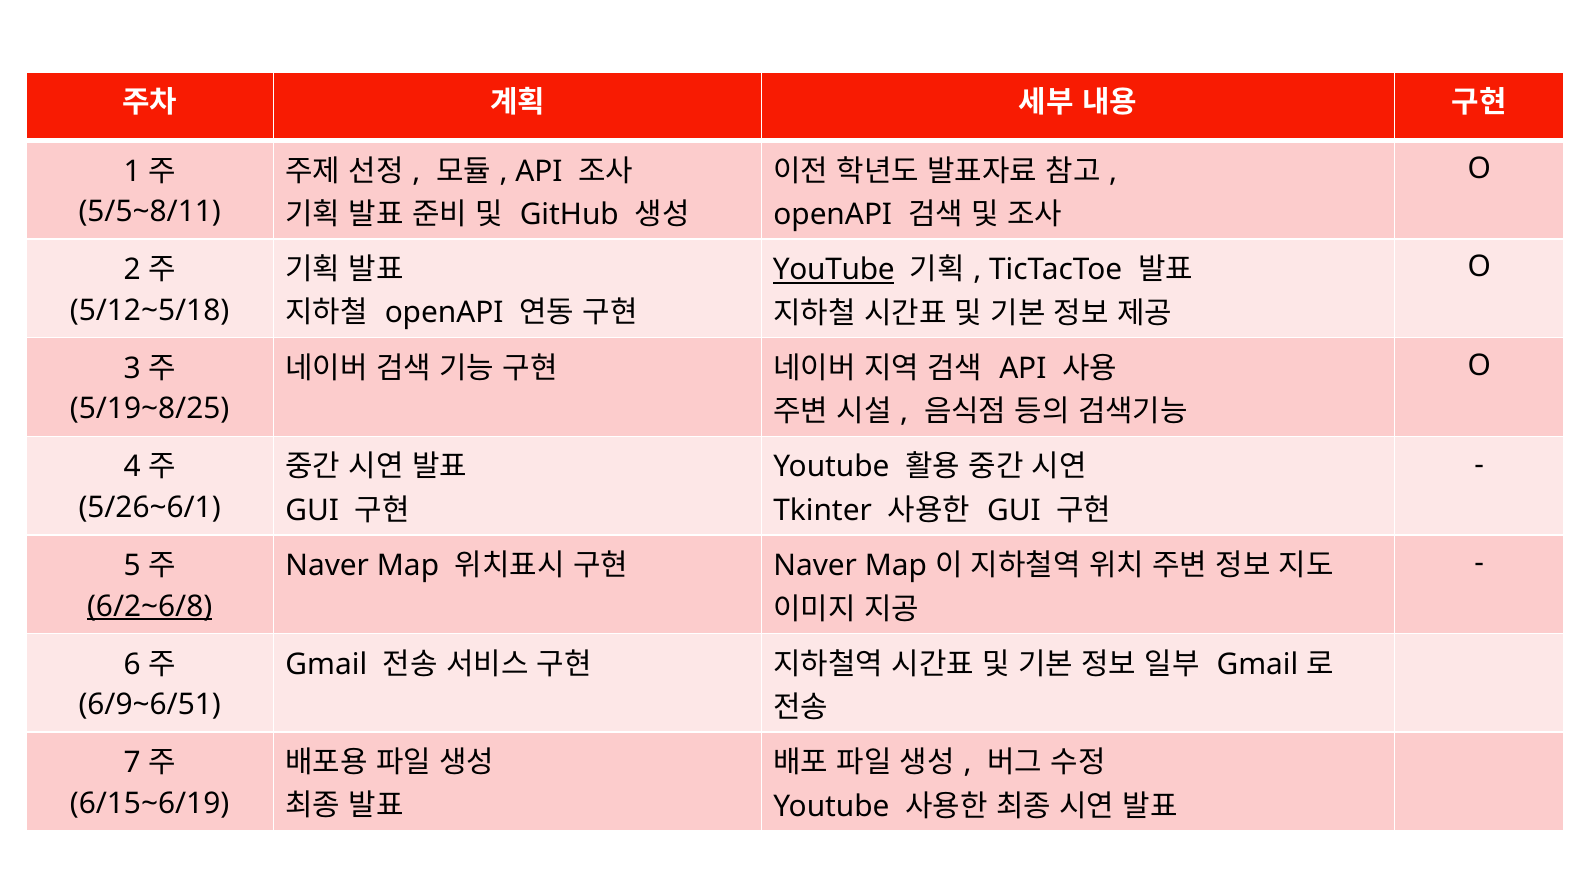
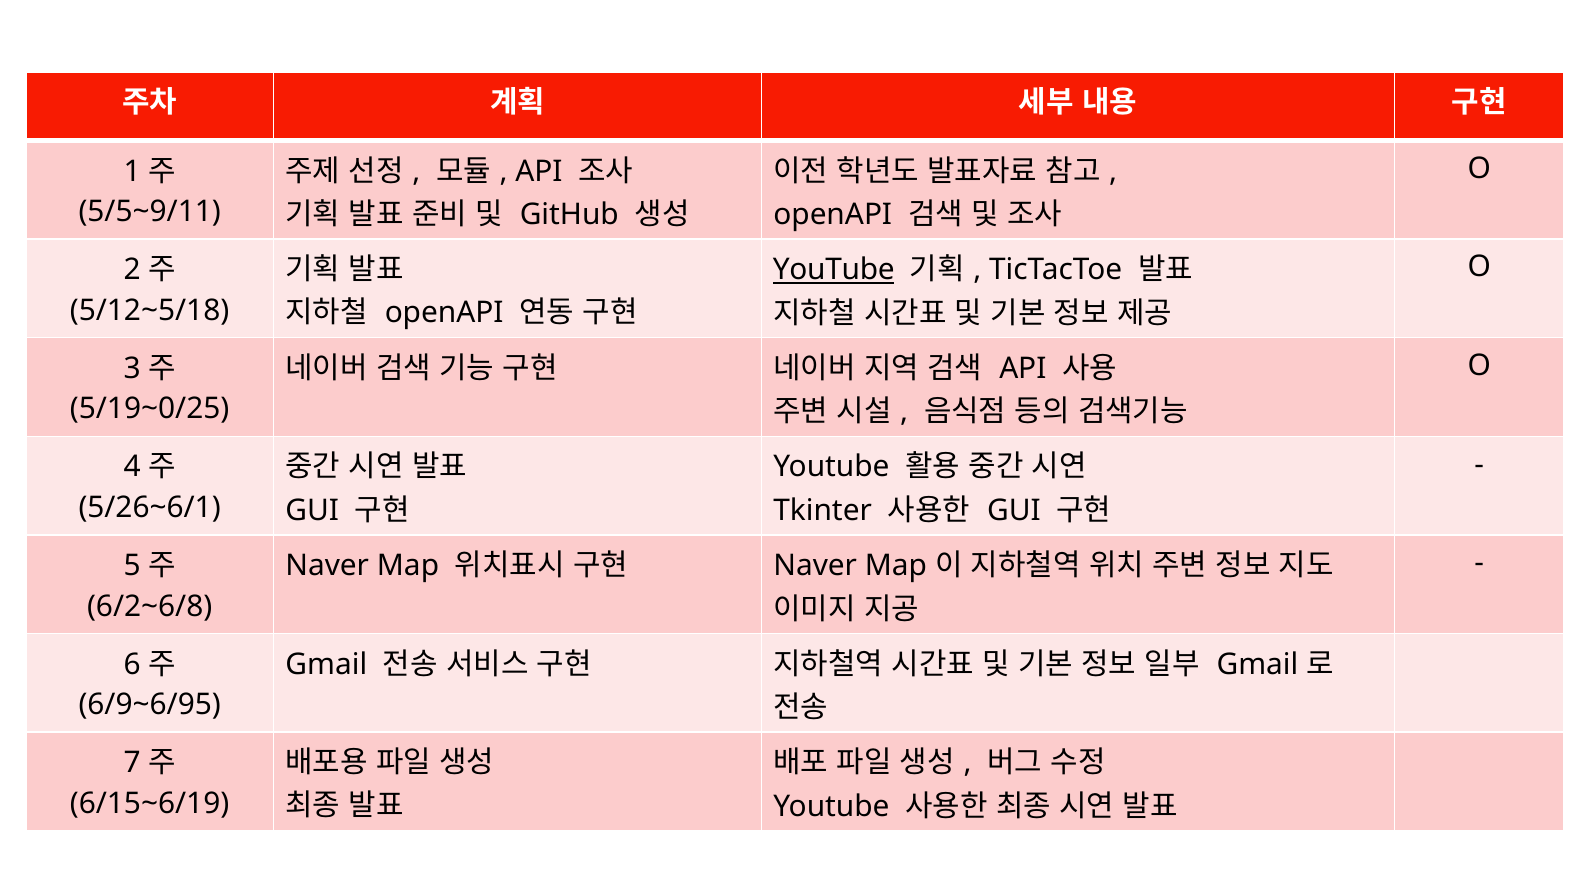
5/5~8/11: 5/5~8/11 -> 5/5~9/11 (150, 212)
5/19~8/25: 5/19~8/25 -> 5/19~0/25 (150, 409)
6/2~6/8 underline: present -> none (150, 607)
6/9~6/51: 6/9~6/51 -> 6/9~6/95 (150, 705)
